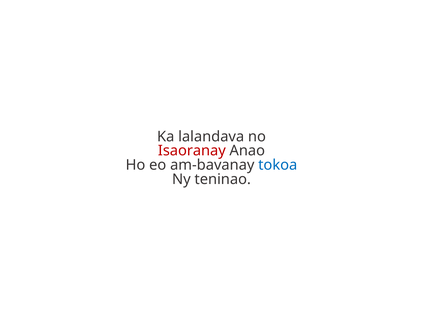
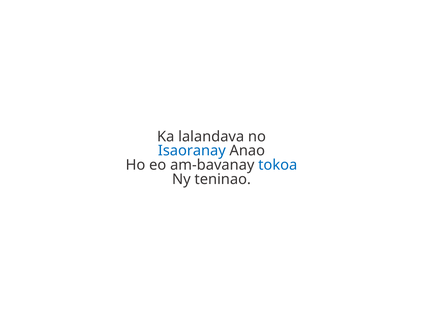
Isaoranay colour: red -> blue (192, 151)
